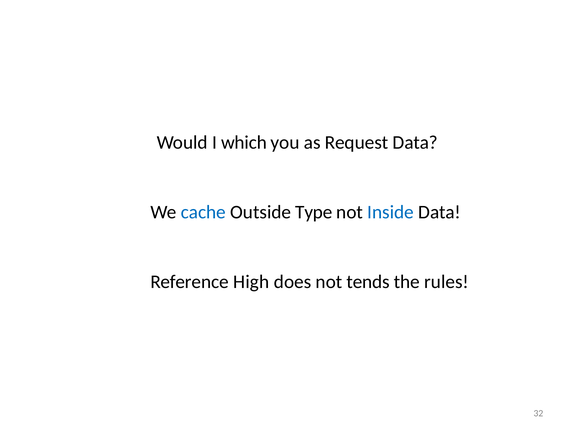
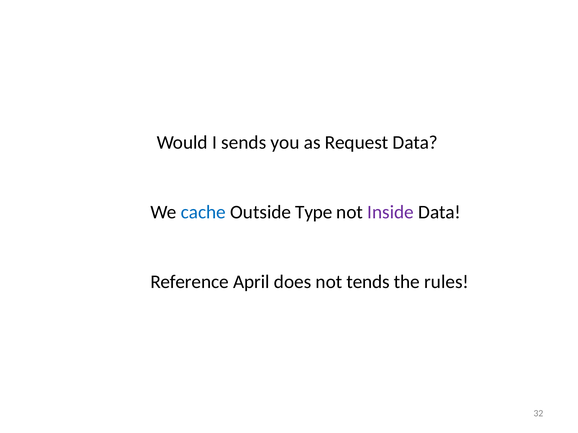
which: which -> sends (244, 143)
Inside colour: blue -> purple (391, 212)
High: High -> April (251, 282)
